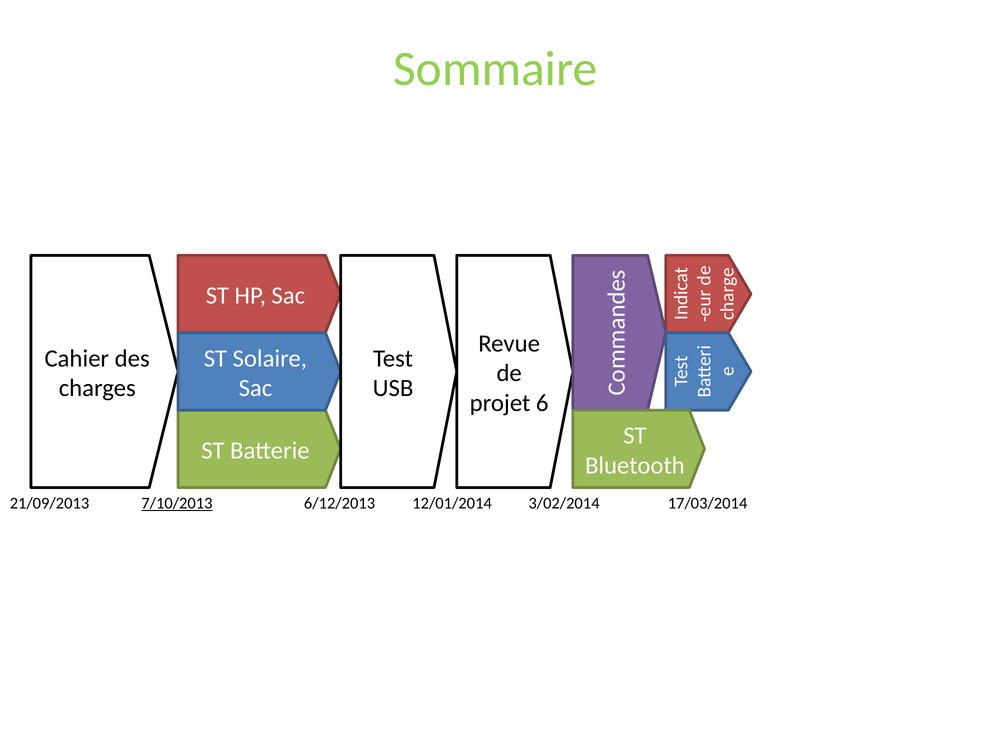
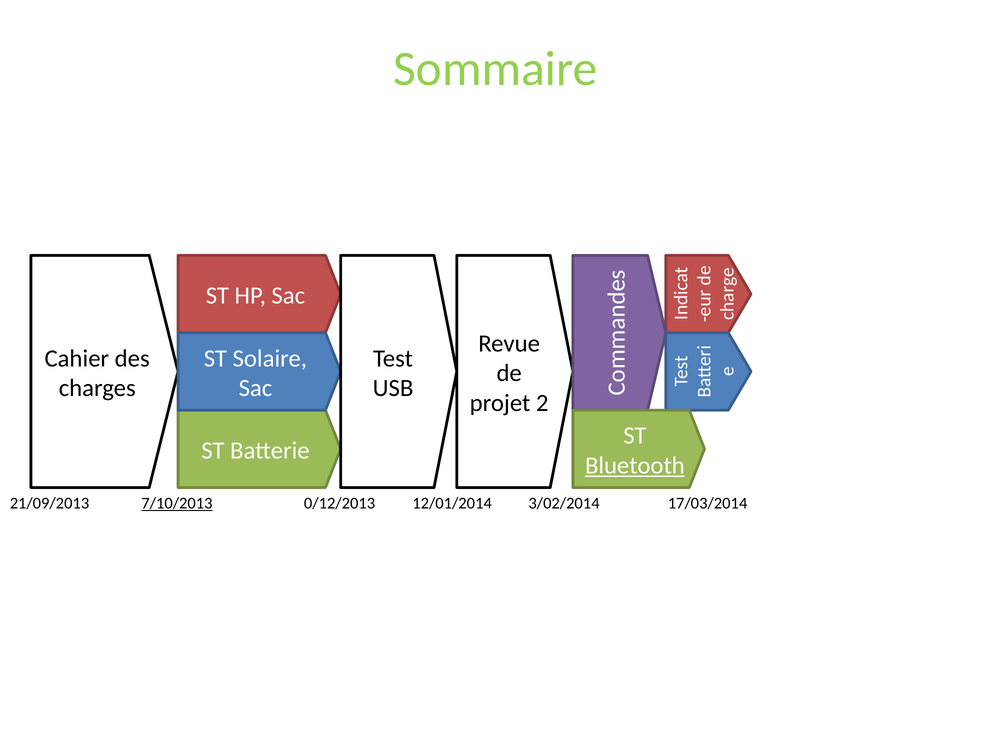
6: 6 -> 2 (542, 403)
Bluetooth underline: none -> present (635, 466)
6/12/2013: 6/12/2013 -> 0/12/2013 (340, 504)
